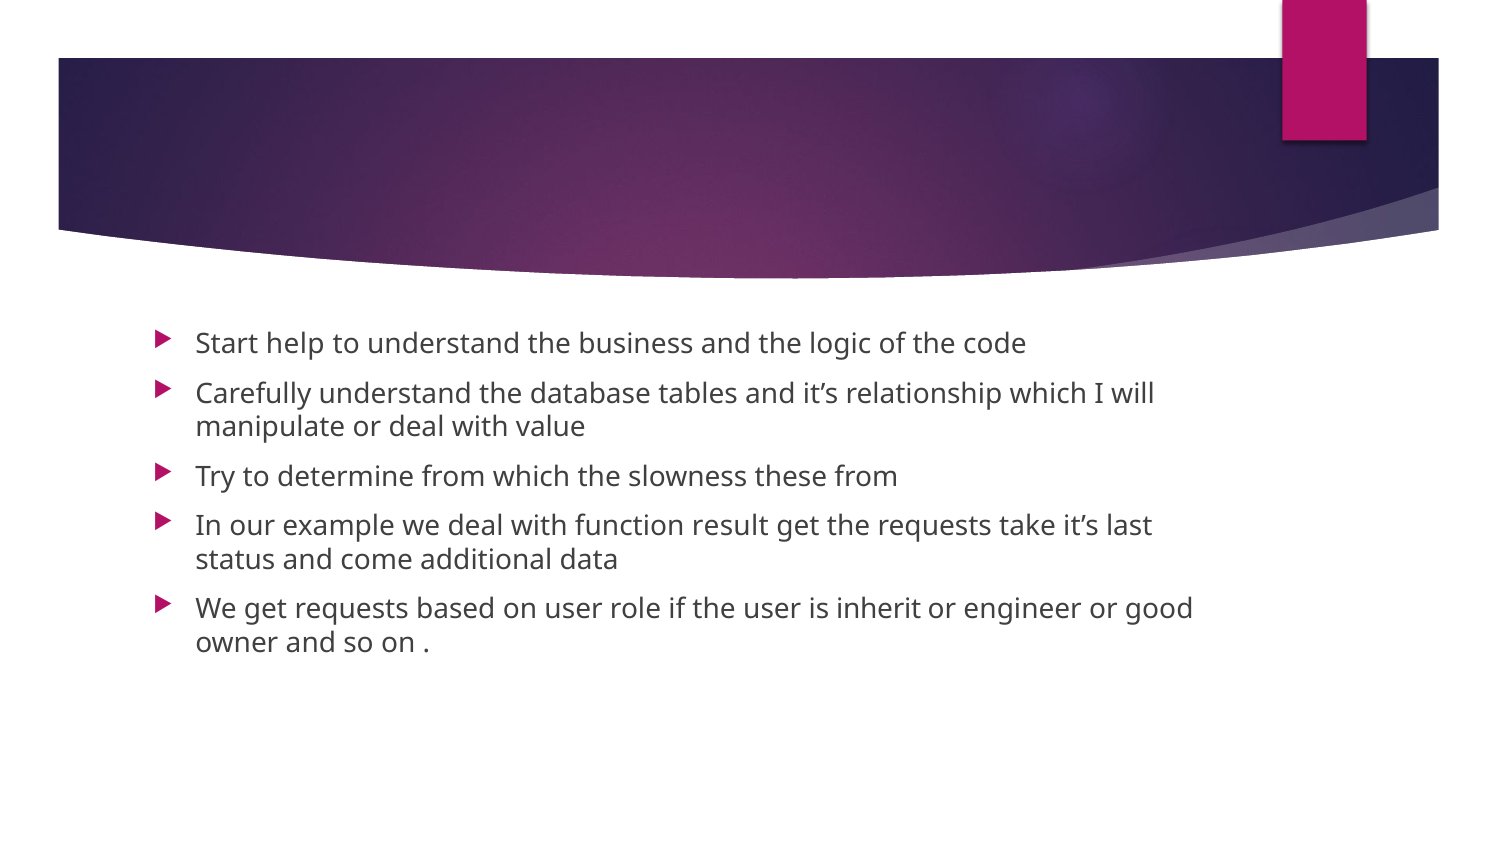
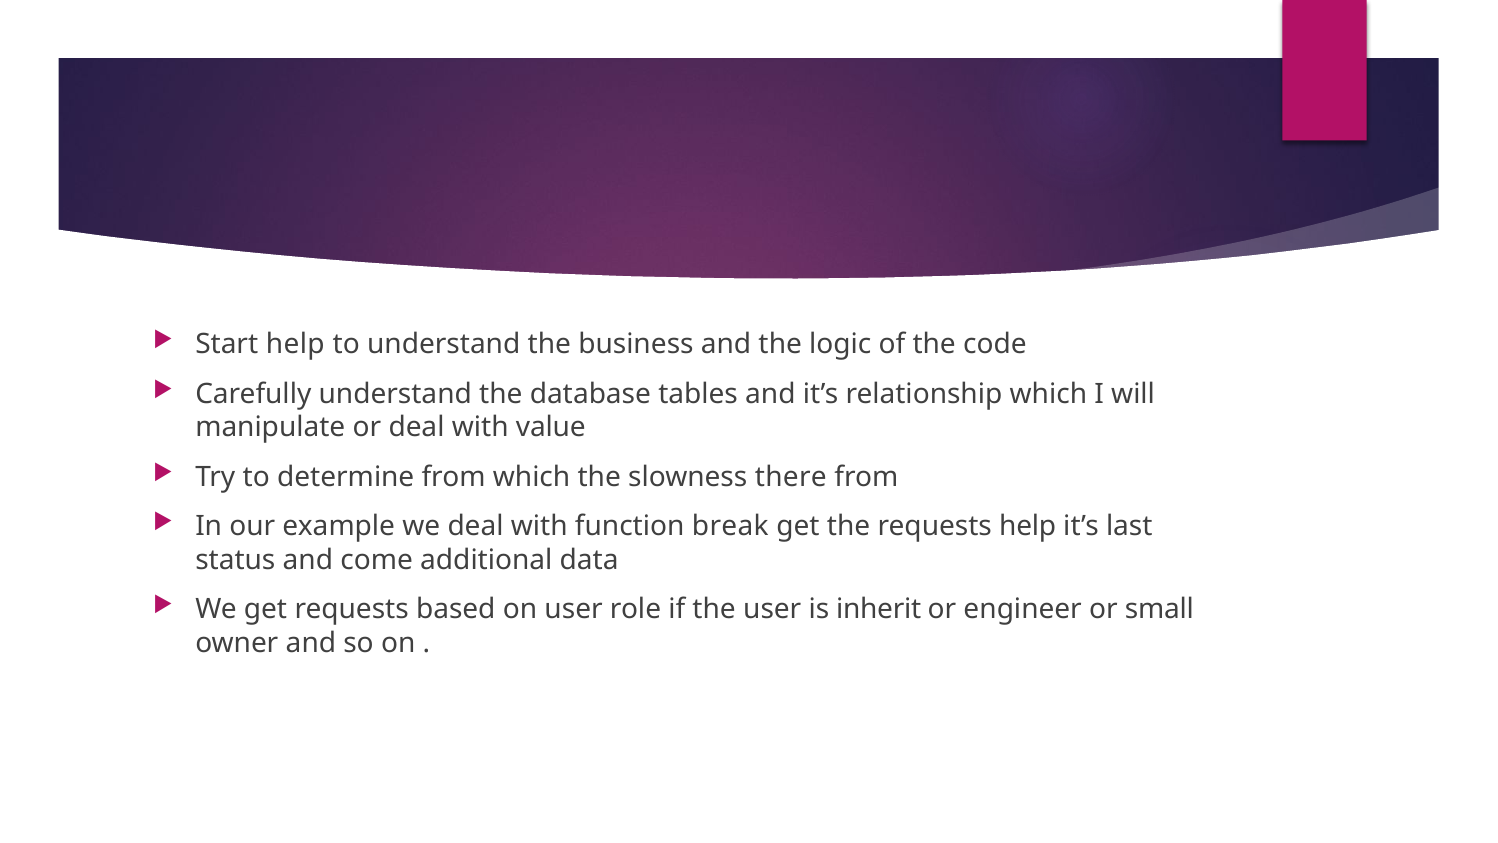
these: these -> there (791, 477)
result: result -> break (730, 526)
requests take: take -> help (1028, 526)
good: good -> small (1159, 609)
